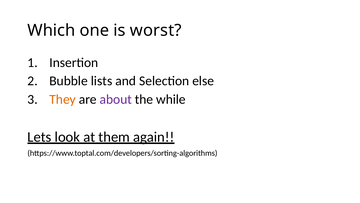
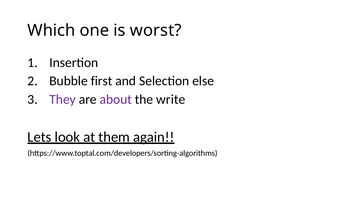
lists: lists -> first (102, 81)
They colour: orange -> purple (63, 99)
while: while -> write (171, 99)
